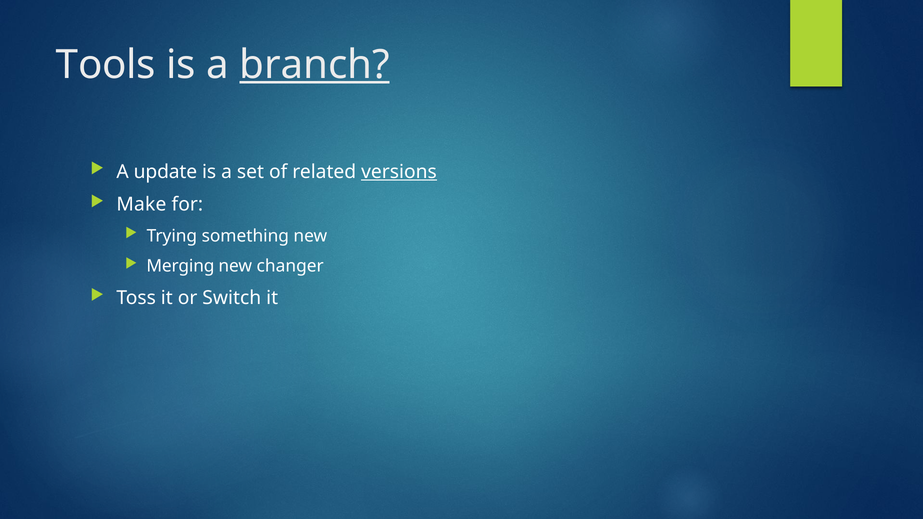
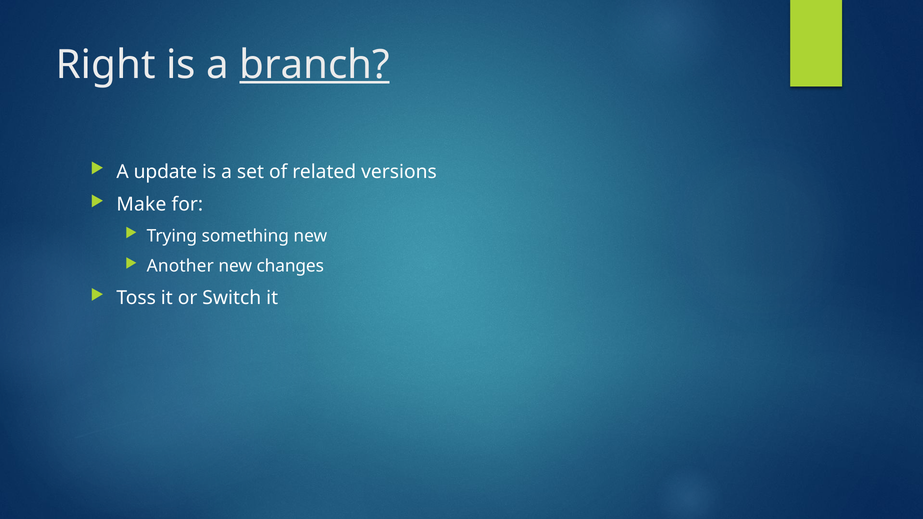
Tools: Tools -> Right (106, 65)
versions underline: present -> none (399, 172)
Merging: Merging -> Another (180, 266)
changer: changer -> changes (290, 266)
